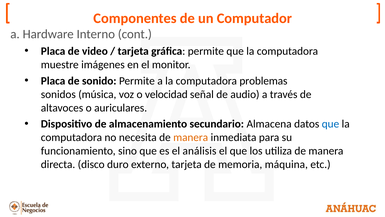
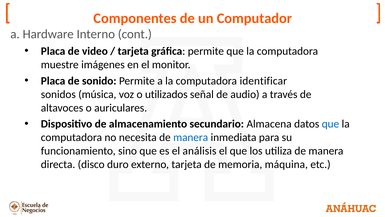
problemas: problemas -> identificar (263, 81)
velocidad: velocidad -> utilizados (166, 94)
manera colour: orange -> blue (191, 137)
